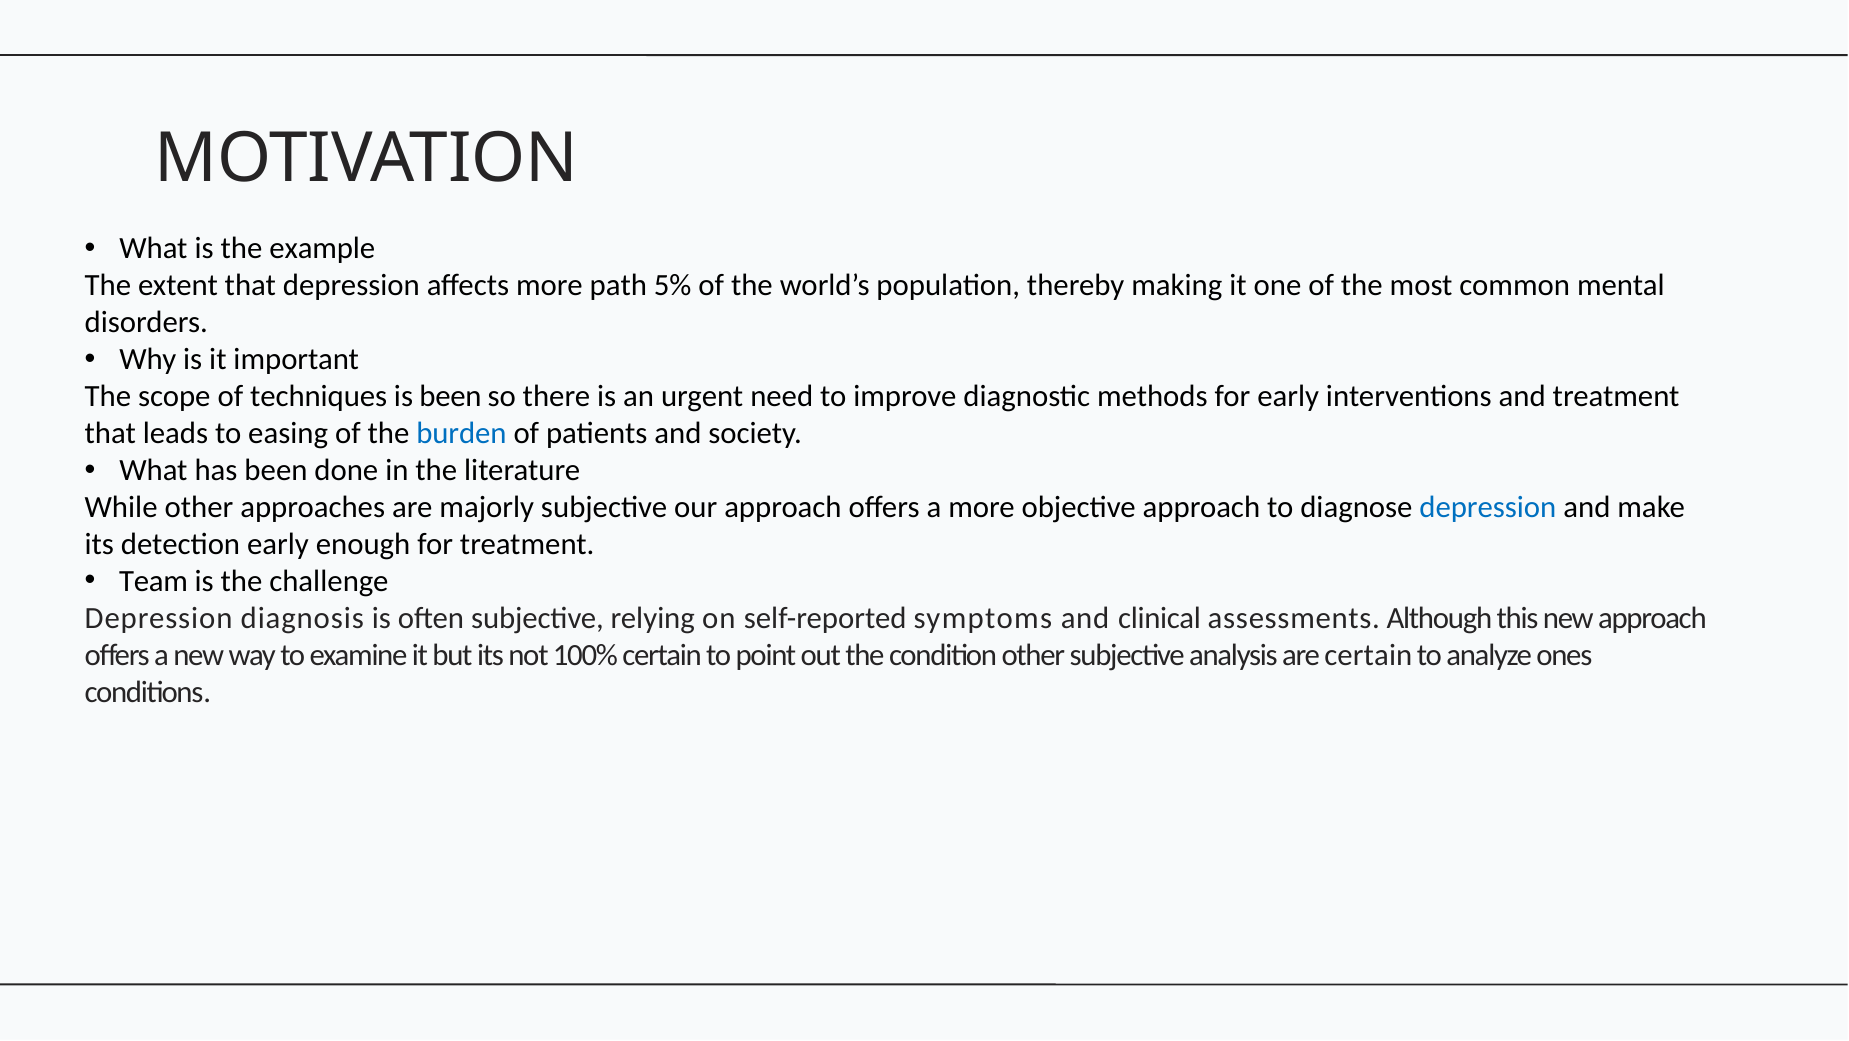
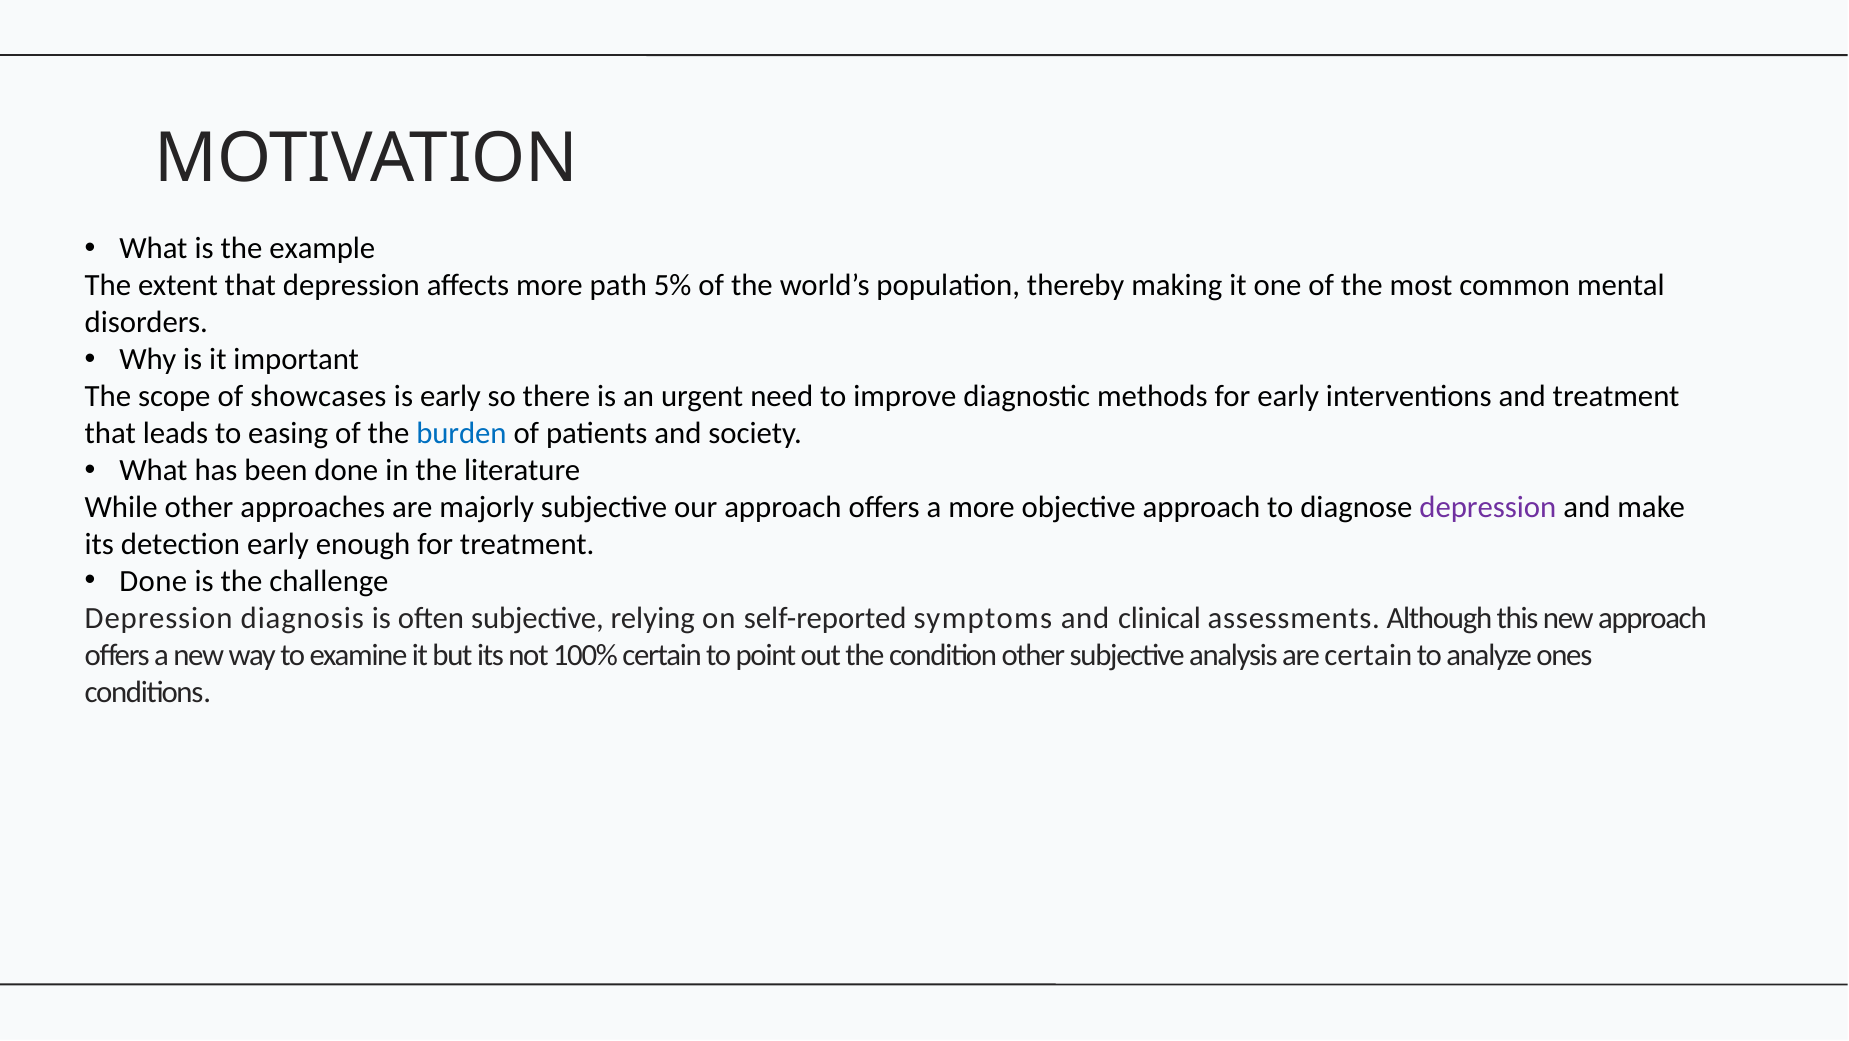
techniques: techniques -> showcases (318, 397)
is been: been -> early (450, 397)
depression colour: blue -> purple (1488, 507)
Team: Team -> Done (153, 581)
